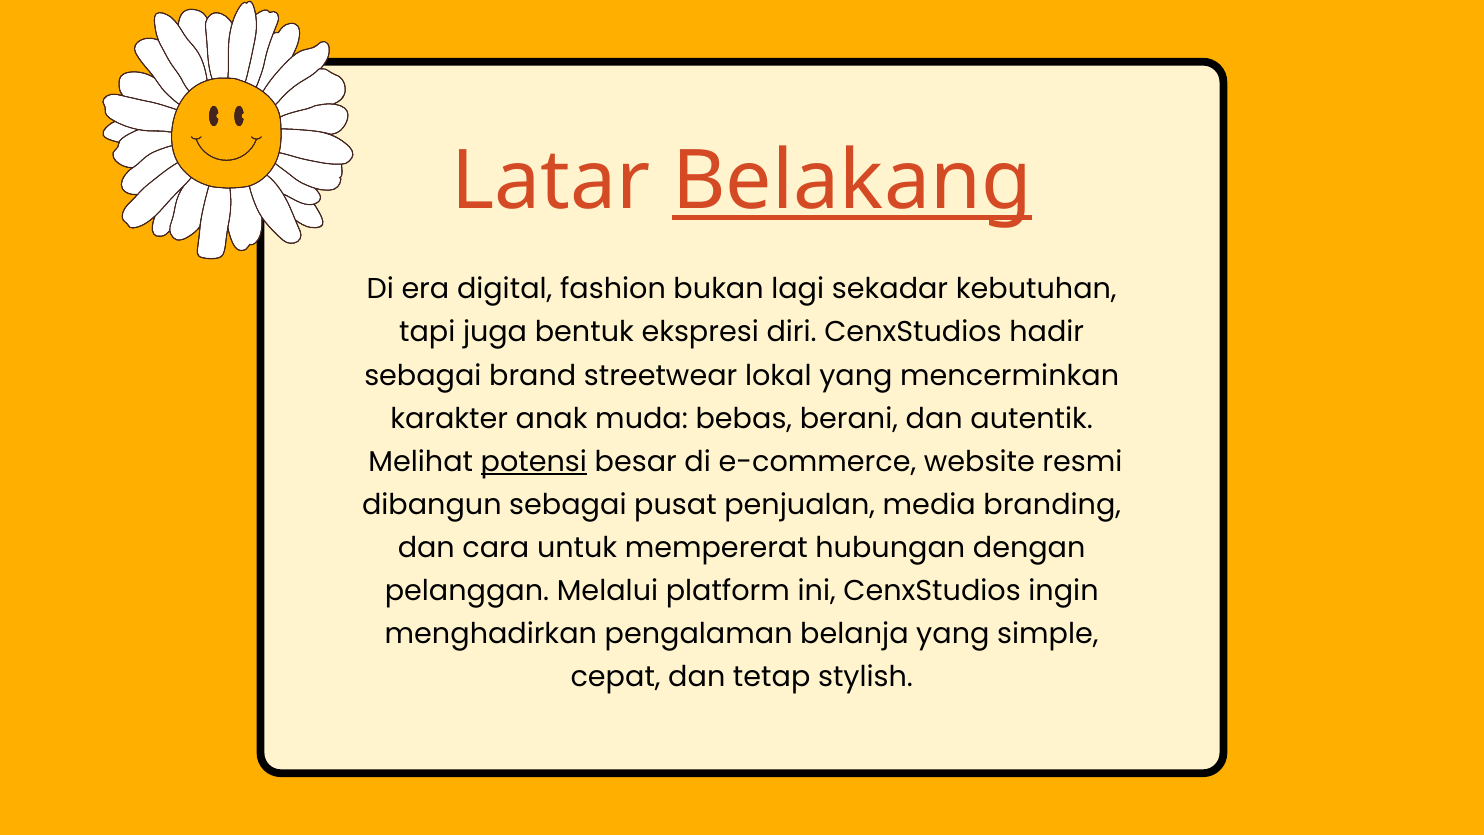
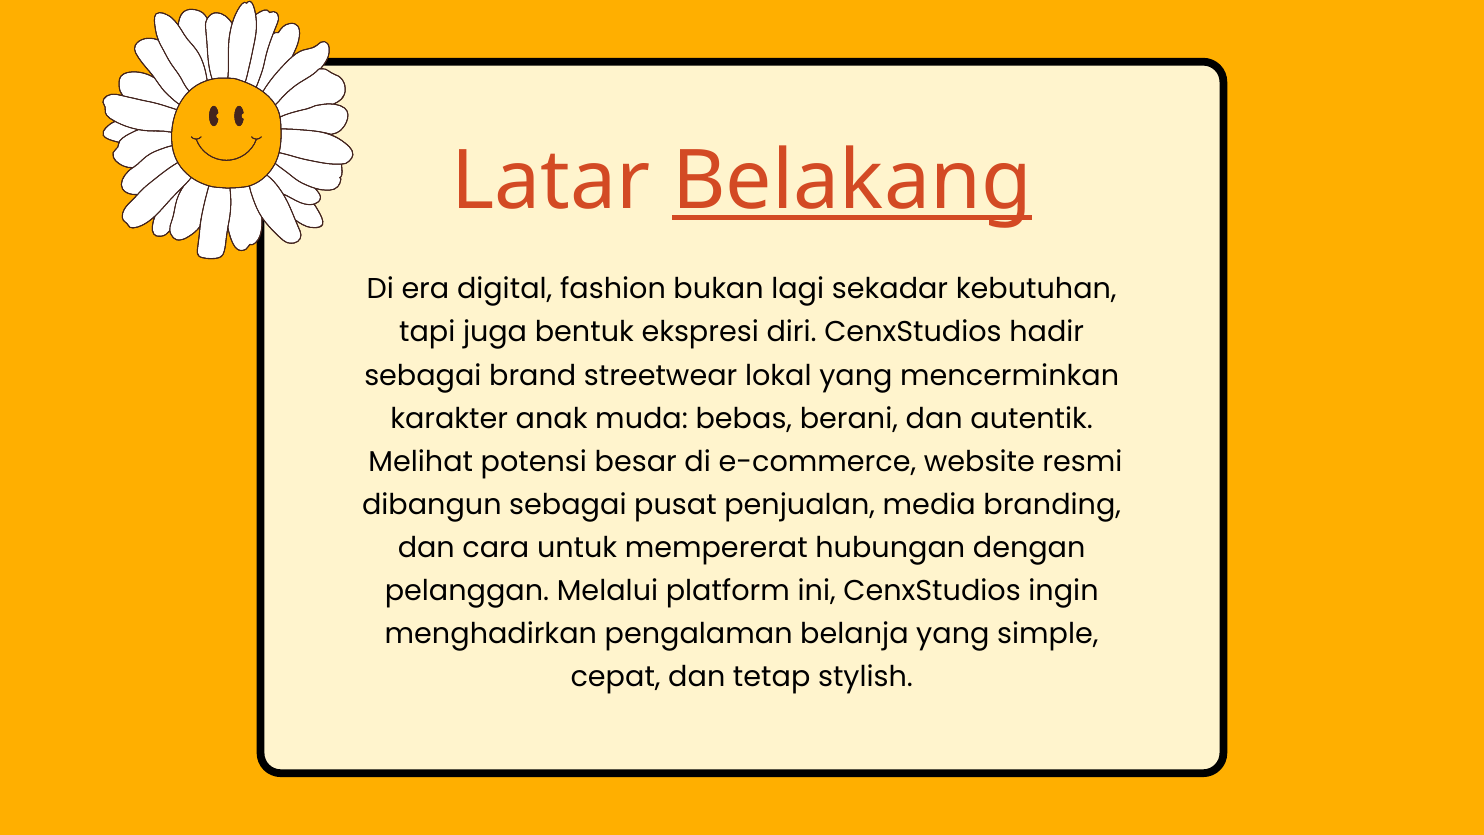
potensi underline: present -> none (534, 462)
